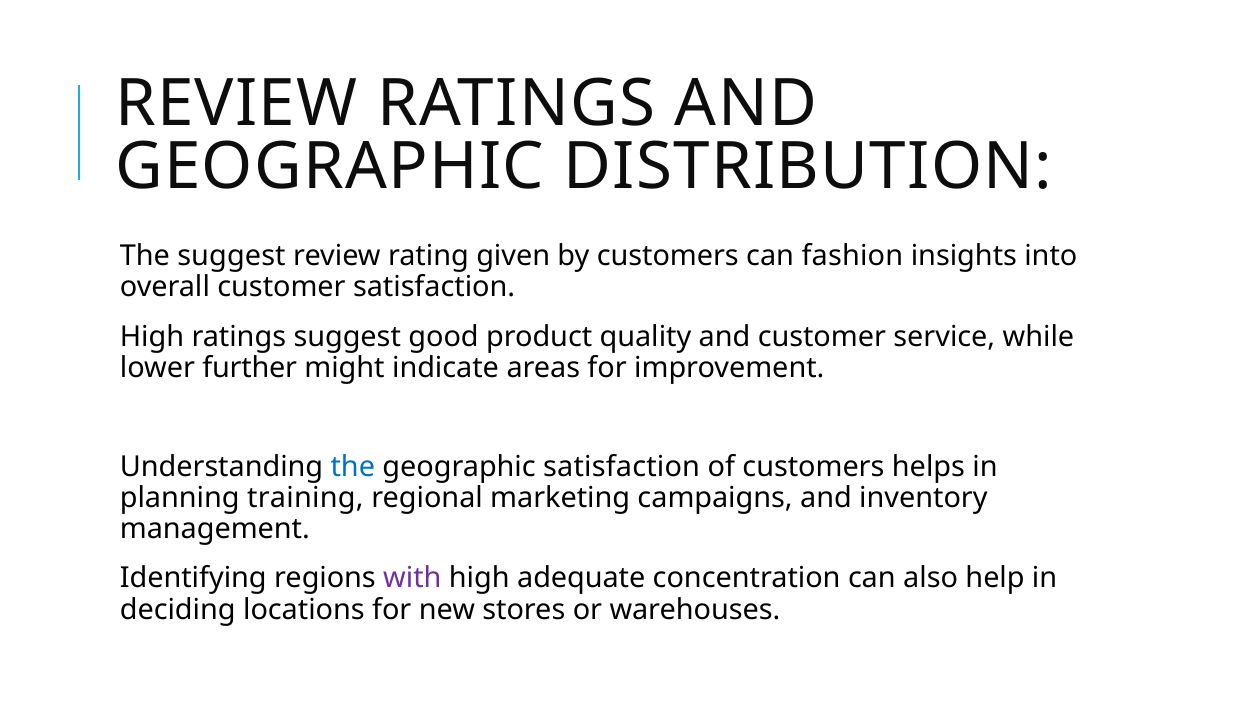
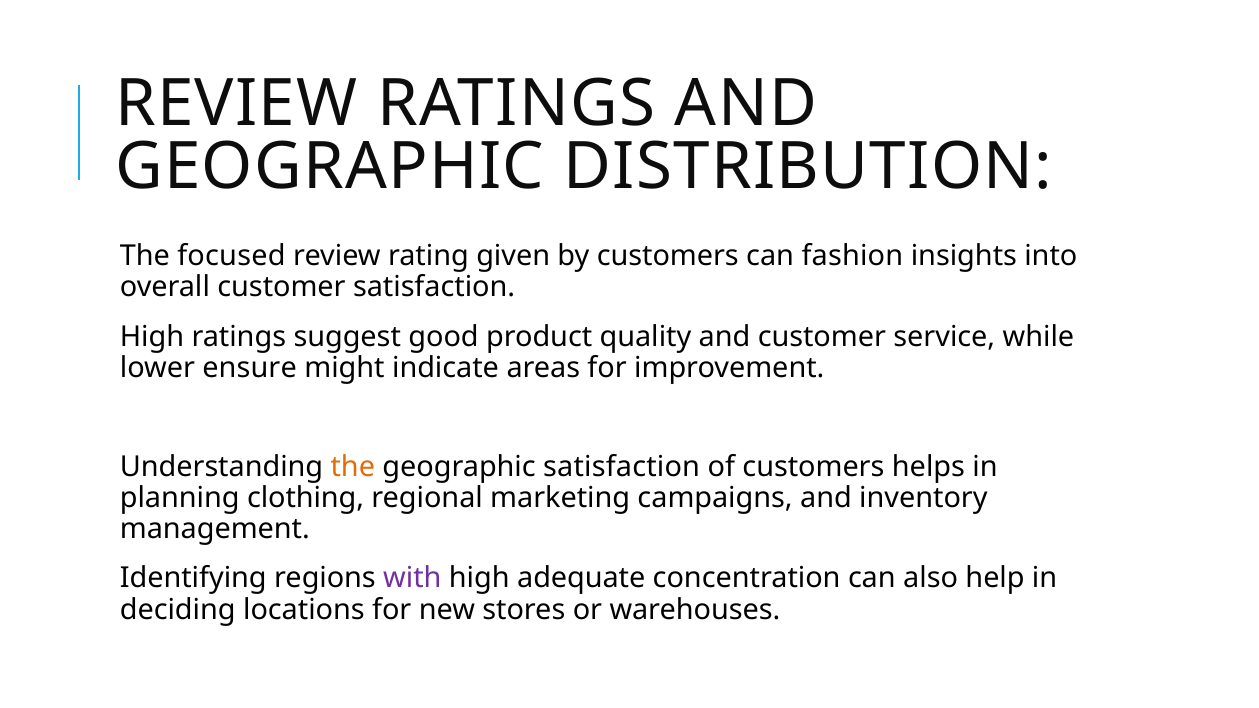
The suggest: suggest -> focused (231, 256)
further: further -> ensure (250, 368)
the colour: blue -> orange (353, 467)
training: training -> clothing (306, 498)
